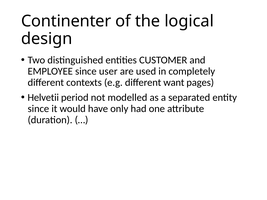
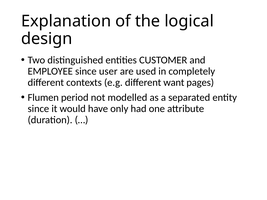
Continenter: Continenter -> Explanation (66, 21)
Helvetii: Helvetii -> Flumen (43, 98)
